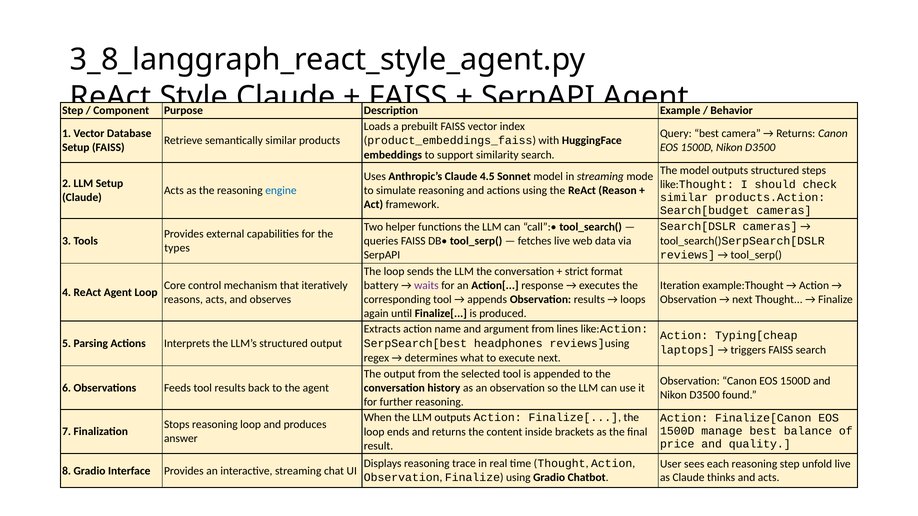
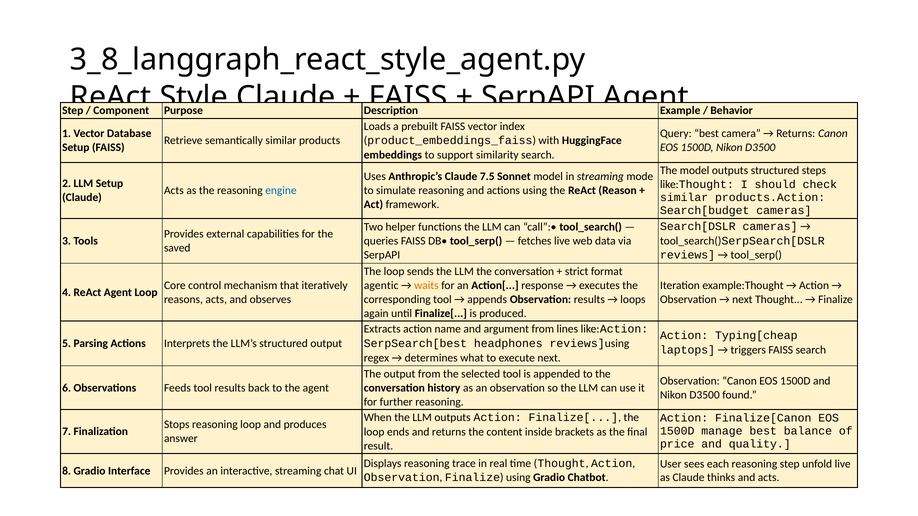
4.5: 4.5 -> 7.5 (487, 177)
types: types -> saved (177, 248)
battery: battery -> agentic (381, 286)
waits colour: purple -> orange (426, 286)
